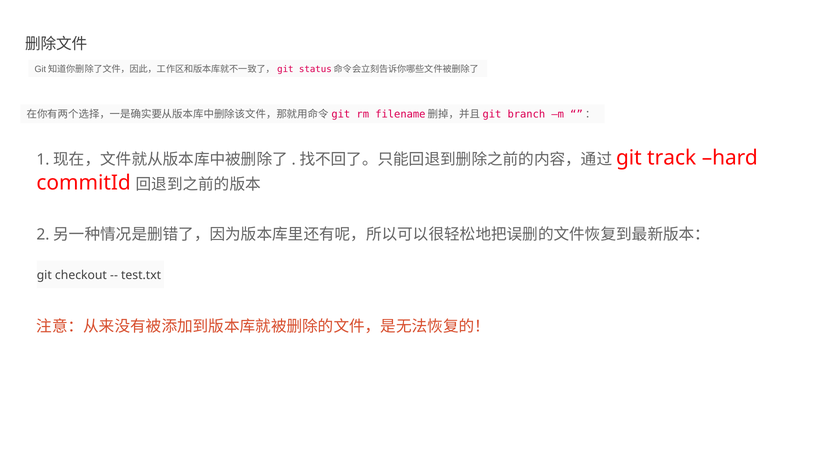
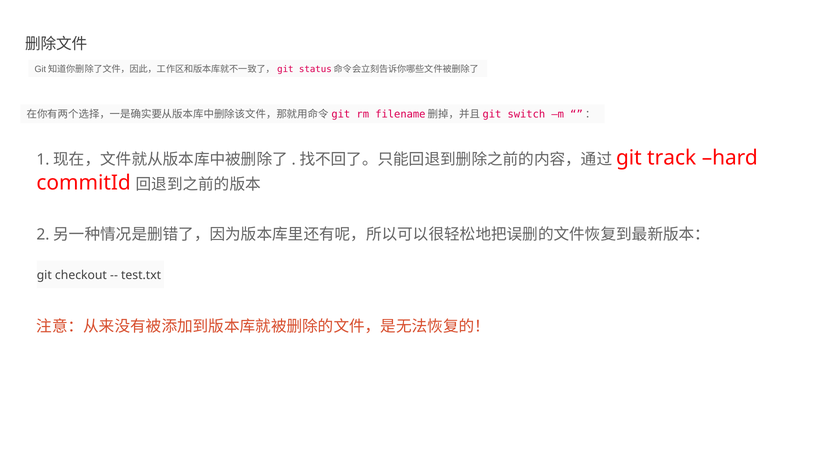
branch: branch -> switch (526, 115)
